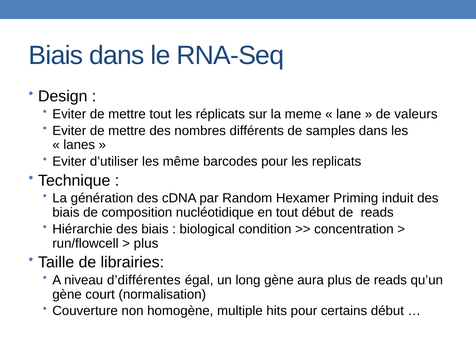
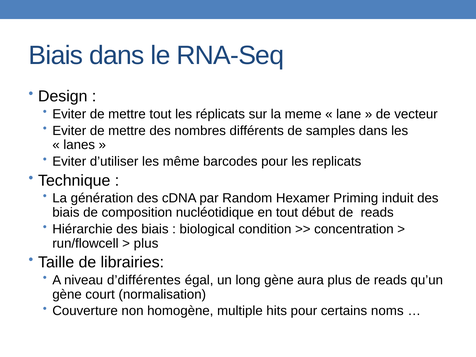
valeurs: valeurs -> vecteur (416, 114)
certains début: début -> noms (387, 311)
